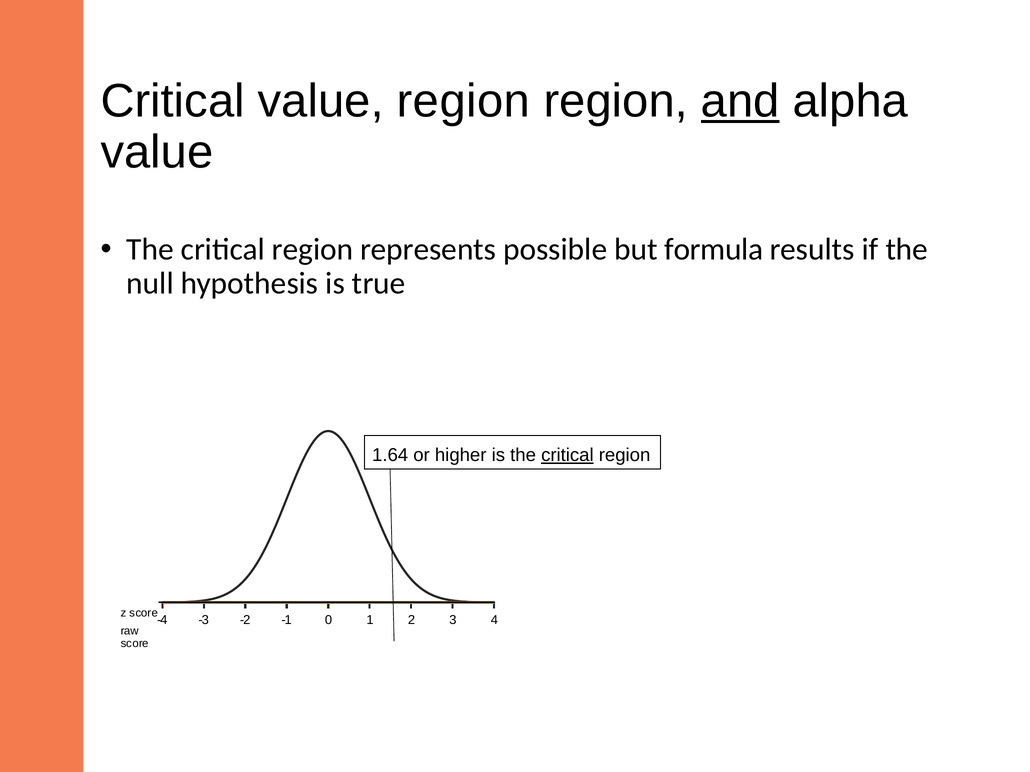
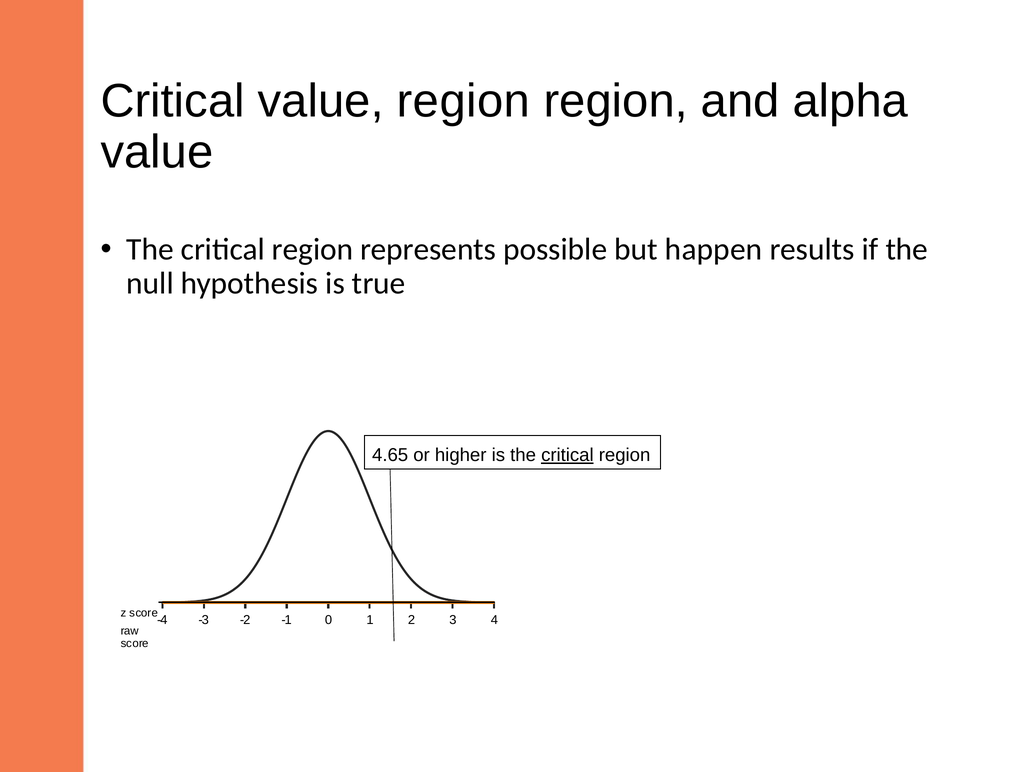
and underline: present -> none (740, 101)
formula: formula -> happen (714, 250)
1.64: 1.64 -> 4.65 (390, 456)
